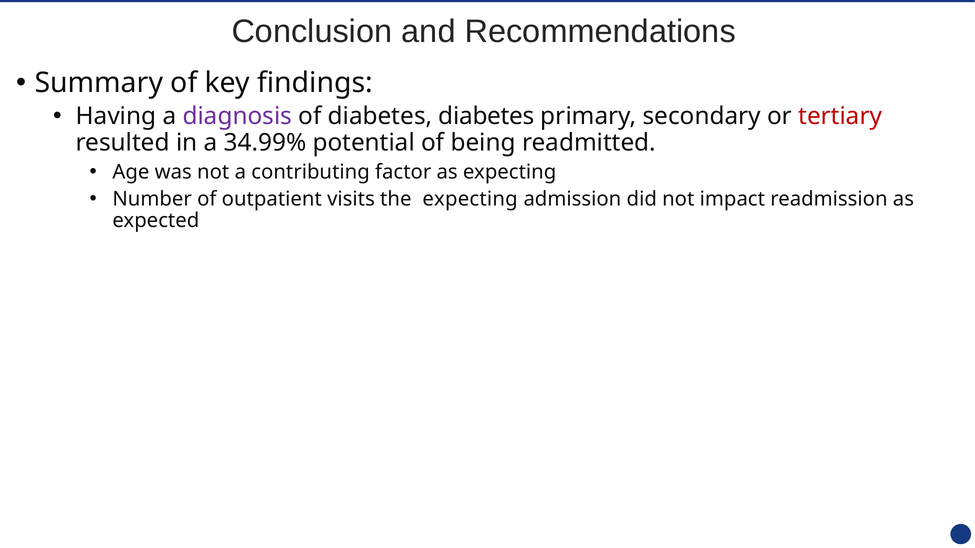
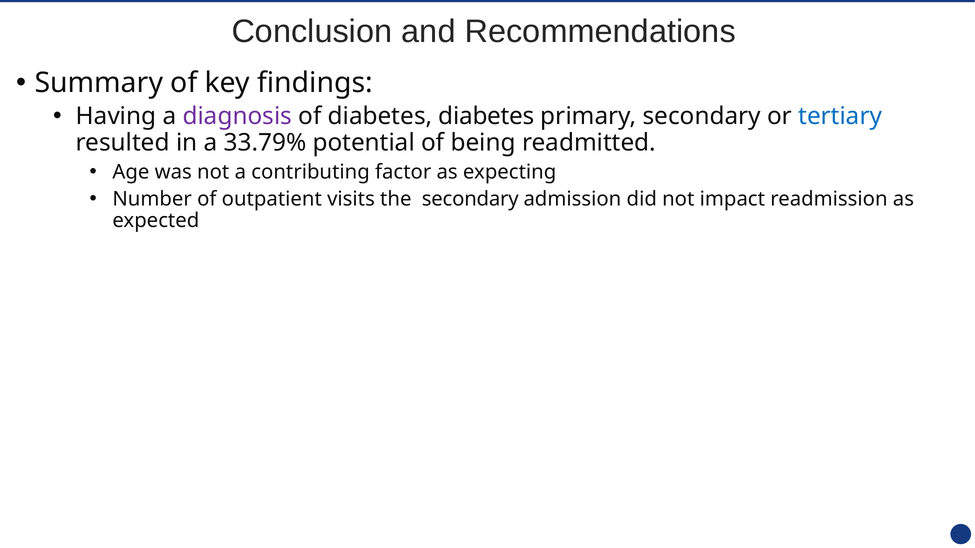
tertiary colour: red -> blue (840, 116)
34.99%: 34.99% -> 33.79% (265, 143)
the expecting: expecting -> secondary (470, 199)
